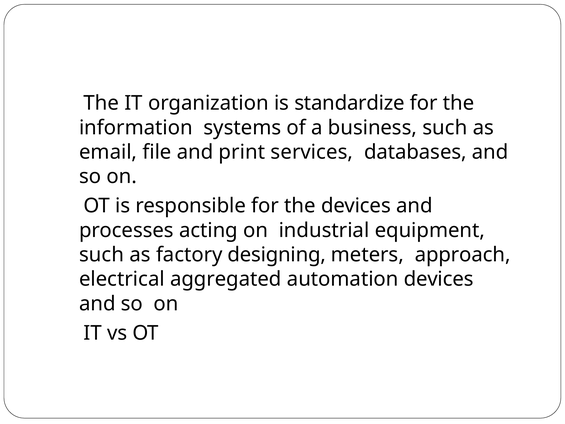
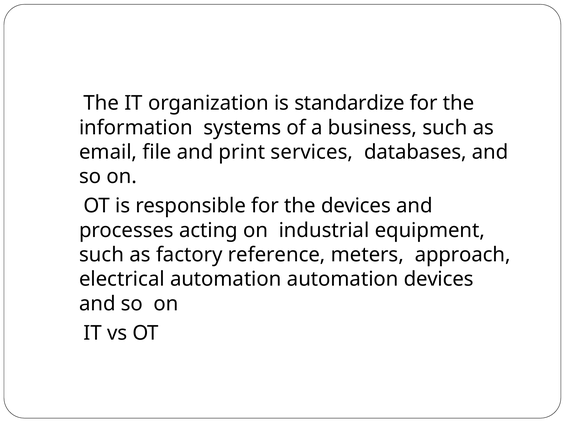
designing: designing -> reference (277, 255)
electrical aggregated: aggregated -> automation (226, 279)
